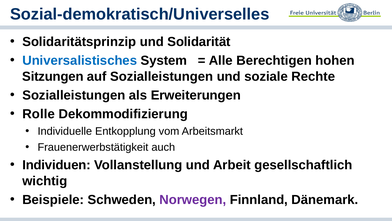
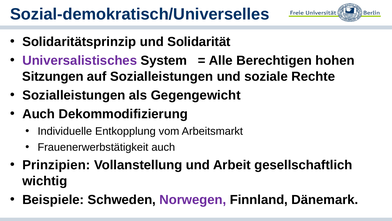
Universalistisches colour: blue -> purple (80, 60)
Erweiterungen: Erweiterungen -> Gegengewicht (196, 95)
Rolle: Rolle -> Auch (39, 114)
Individuen: Individuen -> Prinzipien (56, 165)
